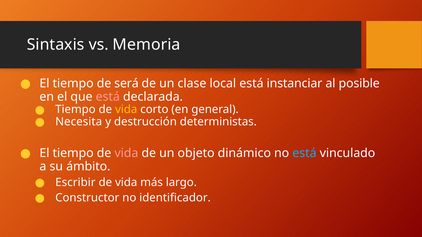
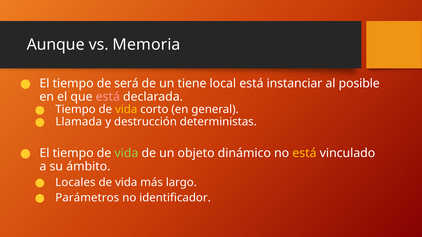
Sintaxis: Sintaxis -> Aunque (56, 45)
clase: clase -> tiene (192, 84)
Necesita: Necesita -> Llamada (79, 122)
vida colour: pink -> light green (126, 153)
está colour: light blue -> yellow (304, 153)
Escribir: Escribir -> Locales (75, 183)
Constructor: Constructor -> Parámetros (87, 198)
